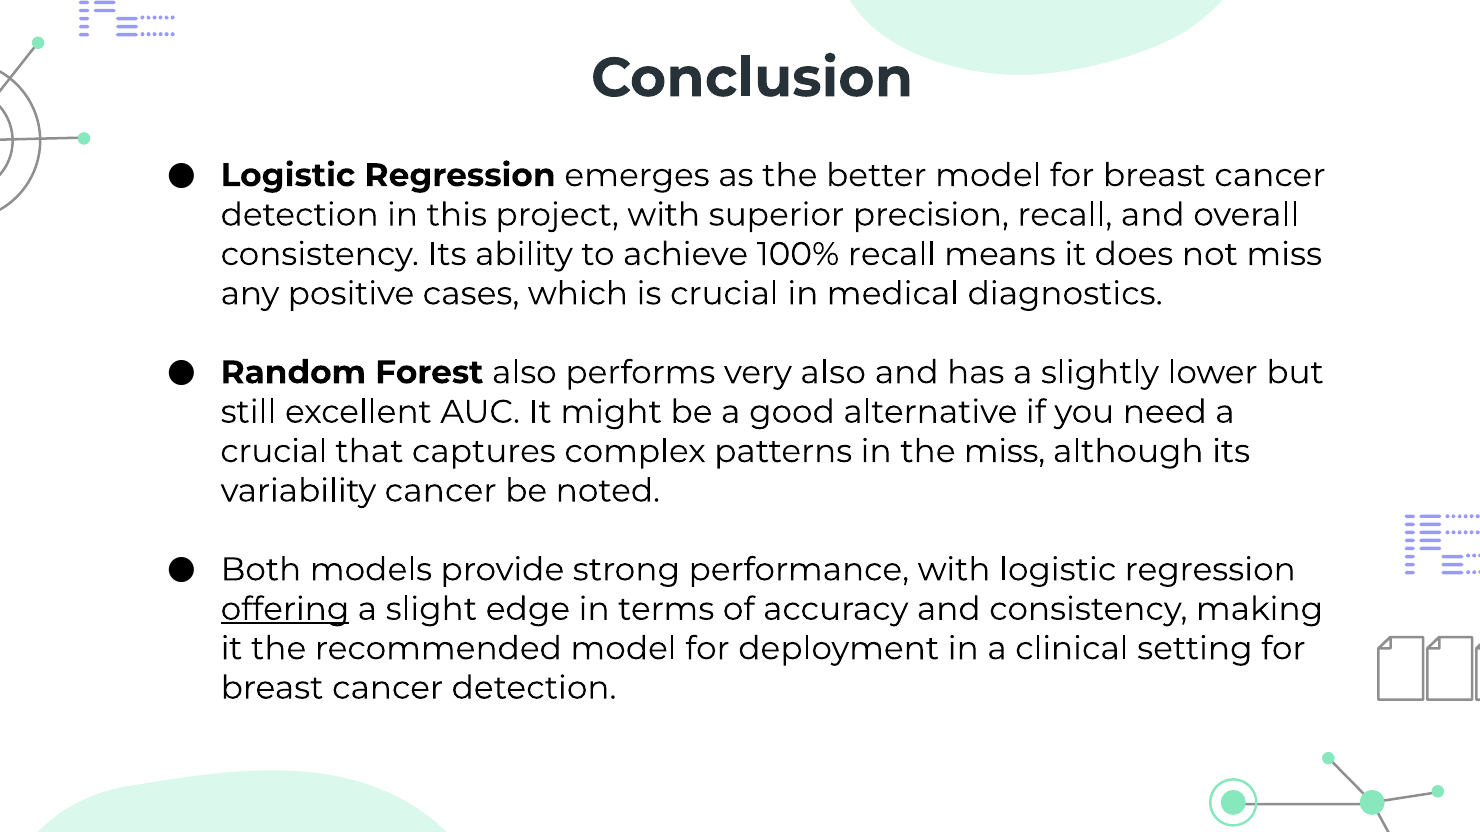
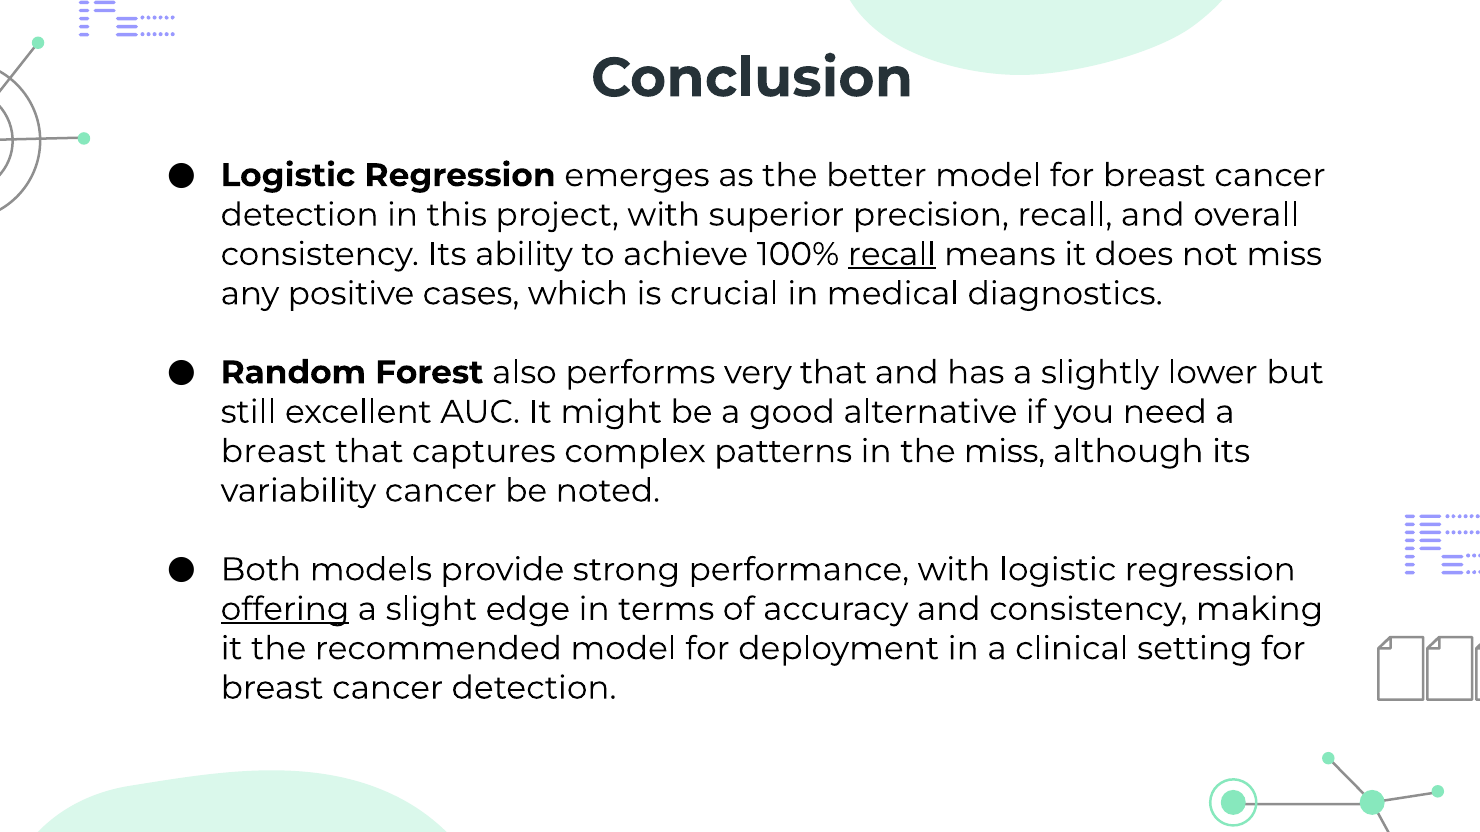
recall underline: none -> present (892, 254)
very also: also -> that (833, 373)
crucial: crucial -> breast (274, 452)
